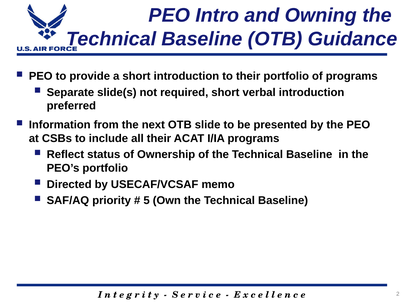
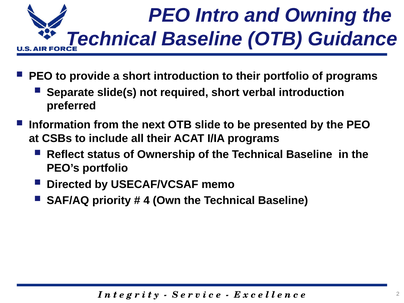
5: 5 -> 4 (147, 201)
